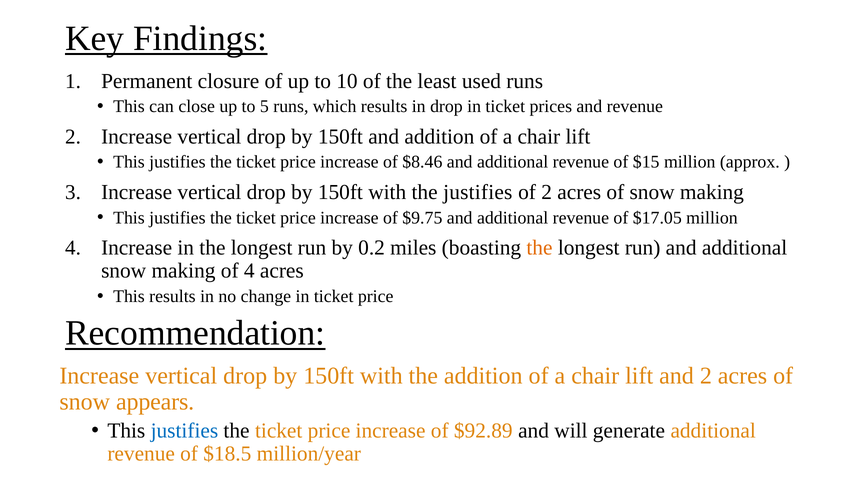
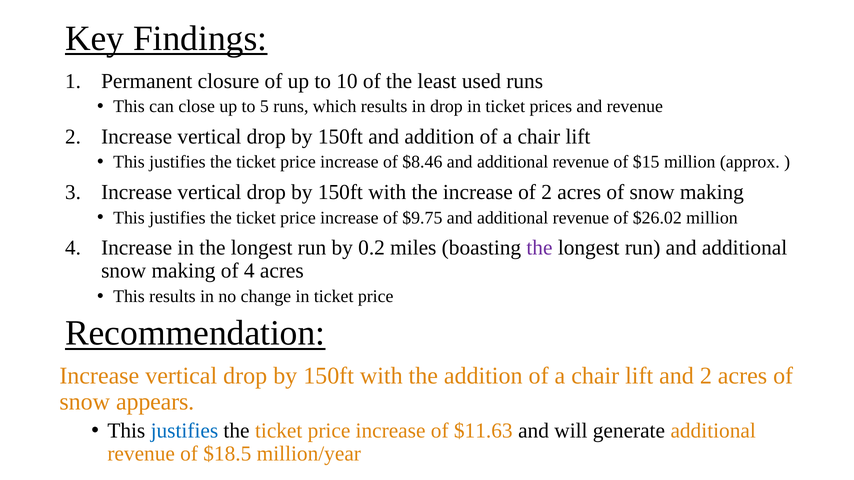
the justifies: justifies -> increase (478, 192)
$17.05: $17.05 -> $26.02 (657, 218)
the colour: orange -> purple (539, 248)
$92.89: $92.89 -> $11.63 (483, 431)
